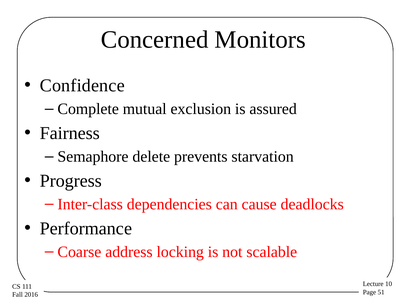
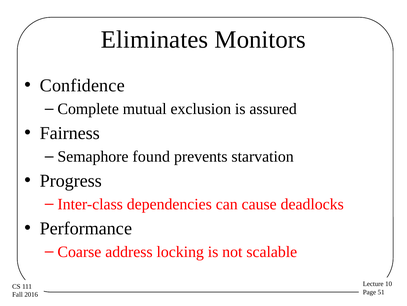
Concerned: Concerned -> Eliminates (155, 39)
delete: delete -> found (151, 156)
